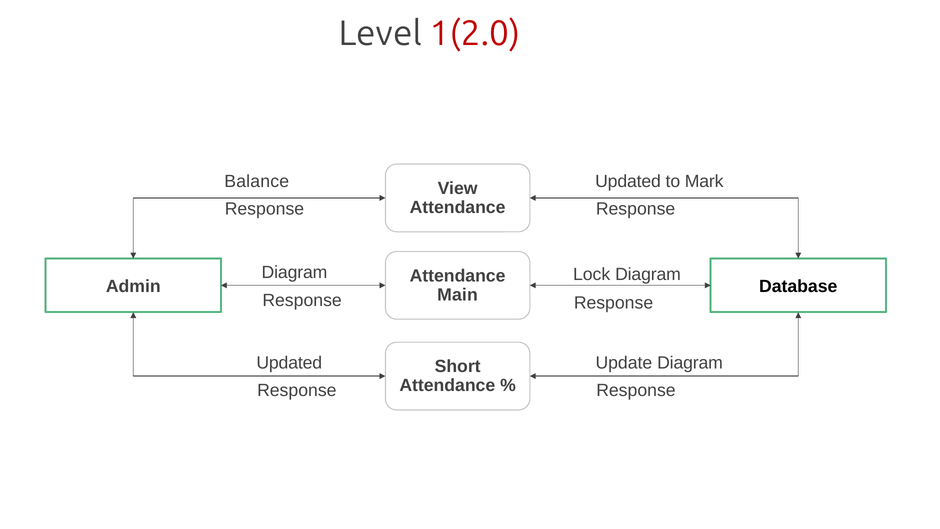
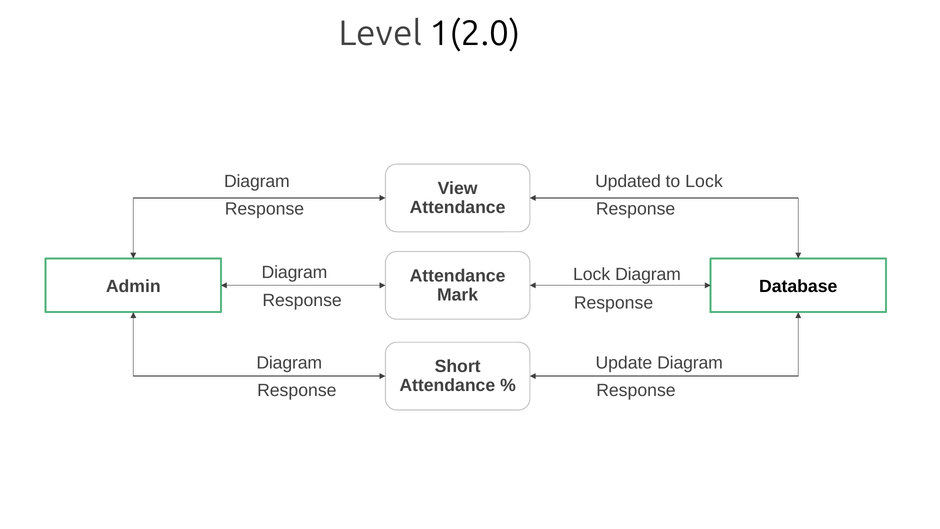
1(2.0 colour: red -> black (475, 34)
Balance: Balance -> Diagram (257, 181)
to Mark: Mark -> Lock (704, 181)
Main: Main -> Mark (458, 295)
Updated: Updated -> Diagram (289, 363)
